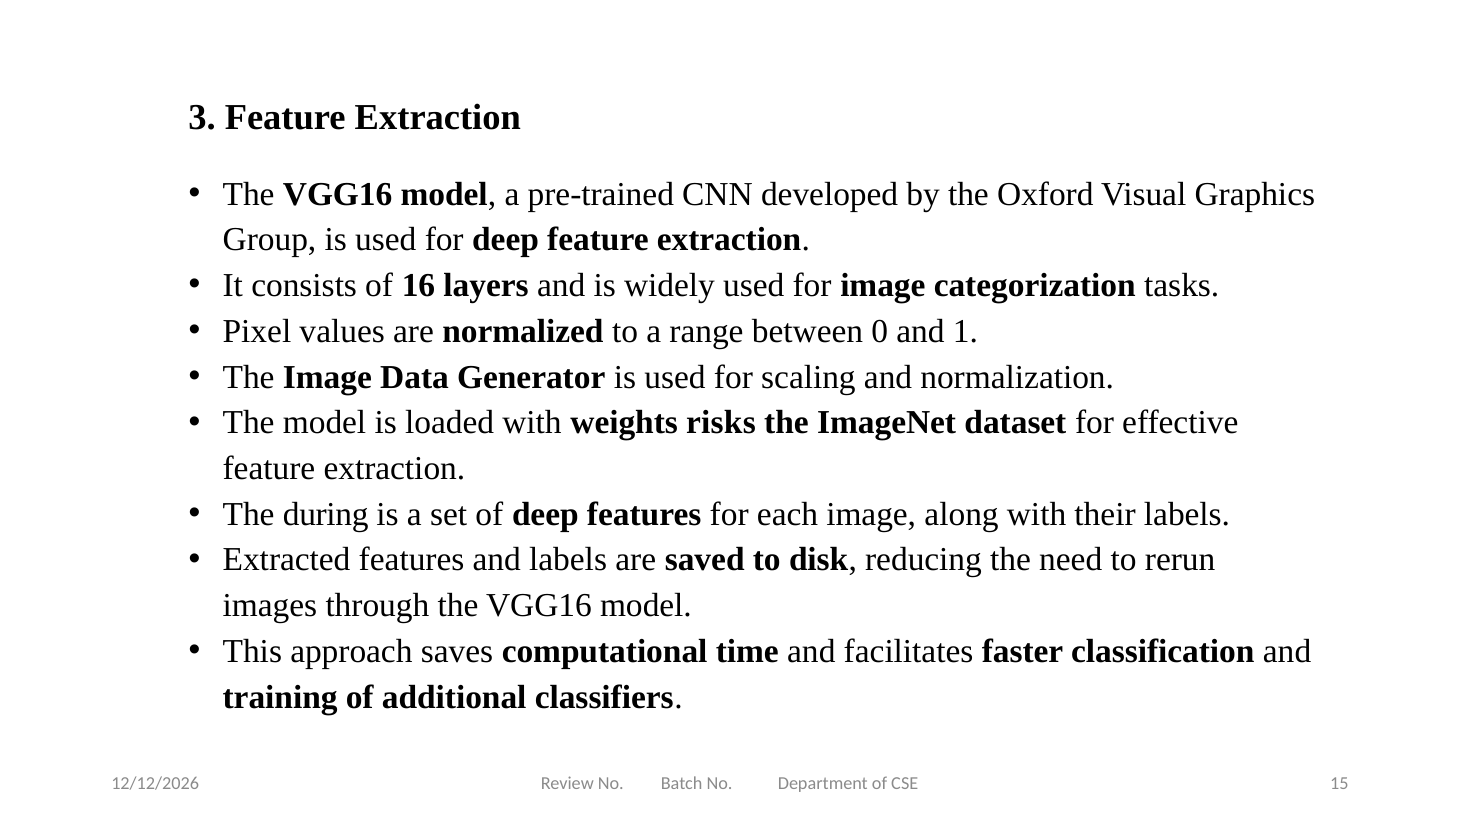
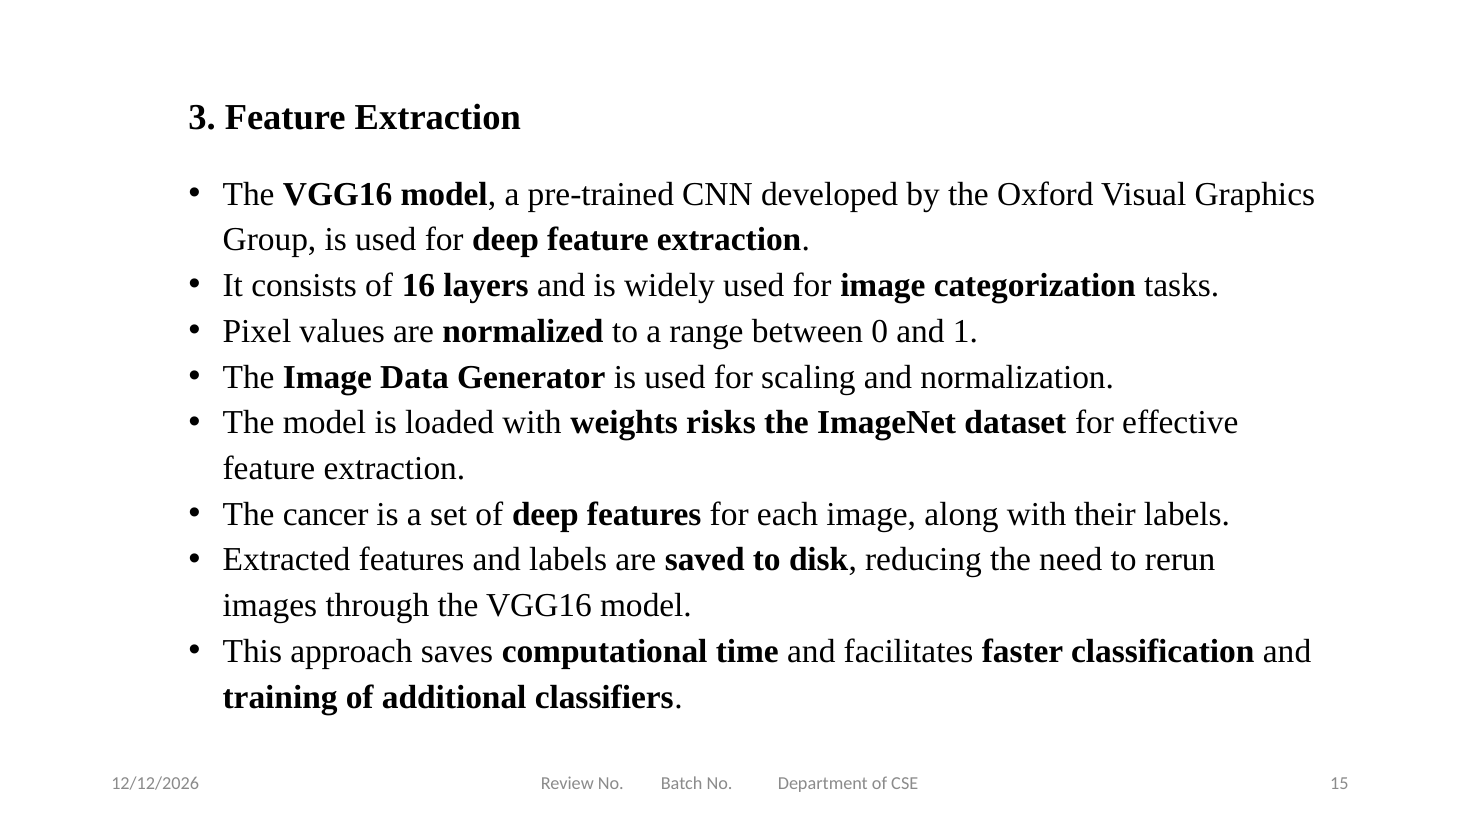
during: during -> cancer (326, 514)
